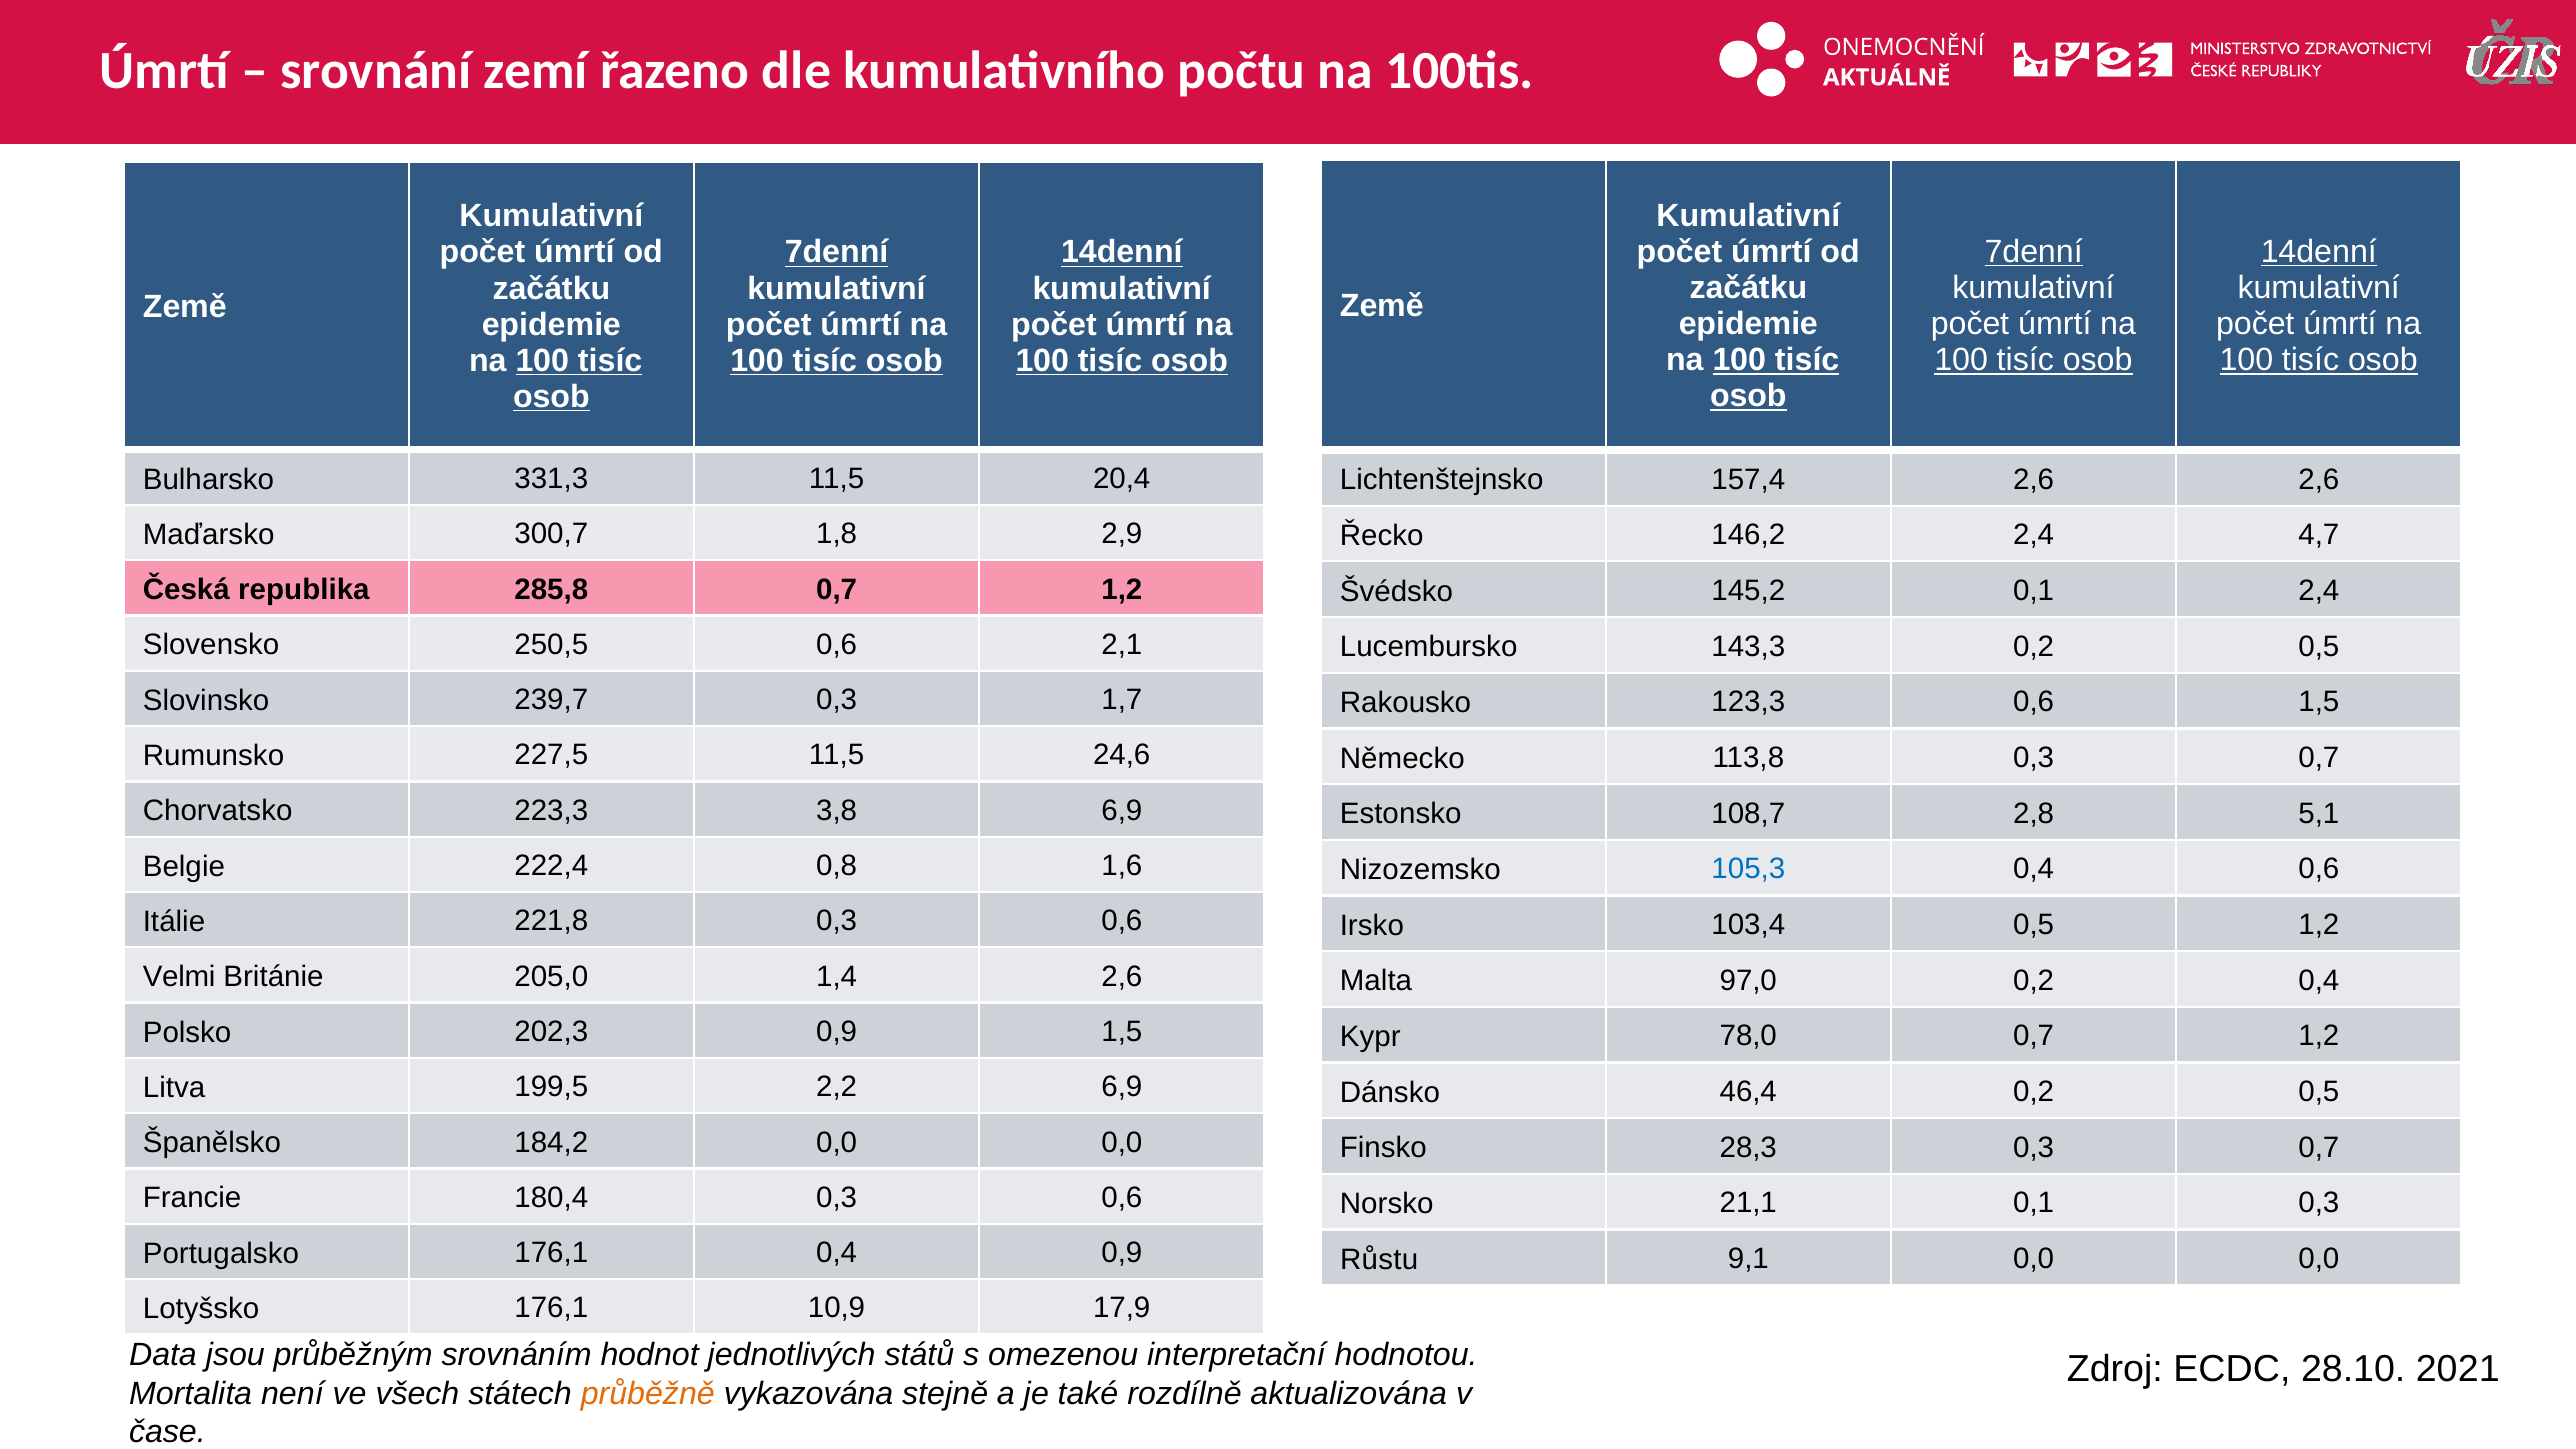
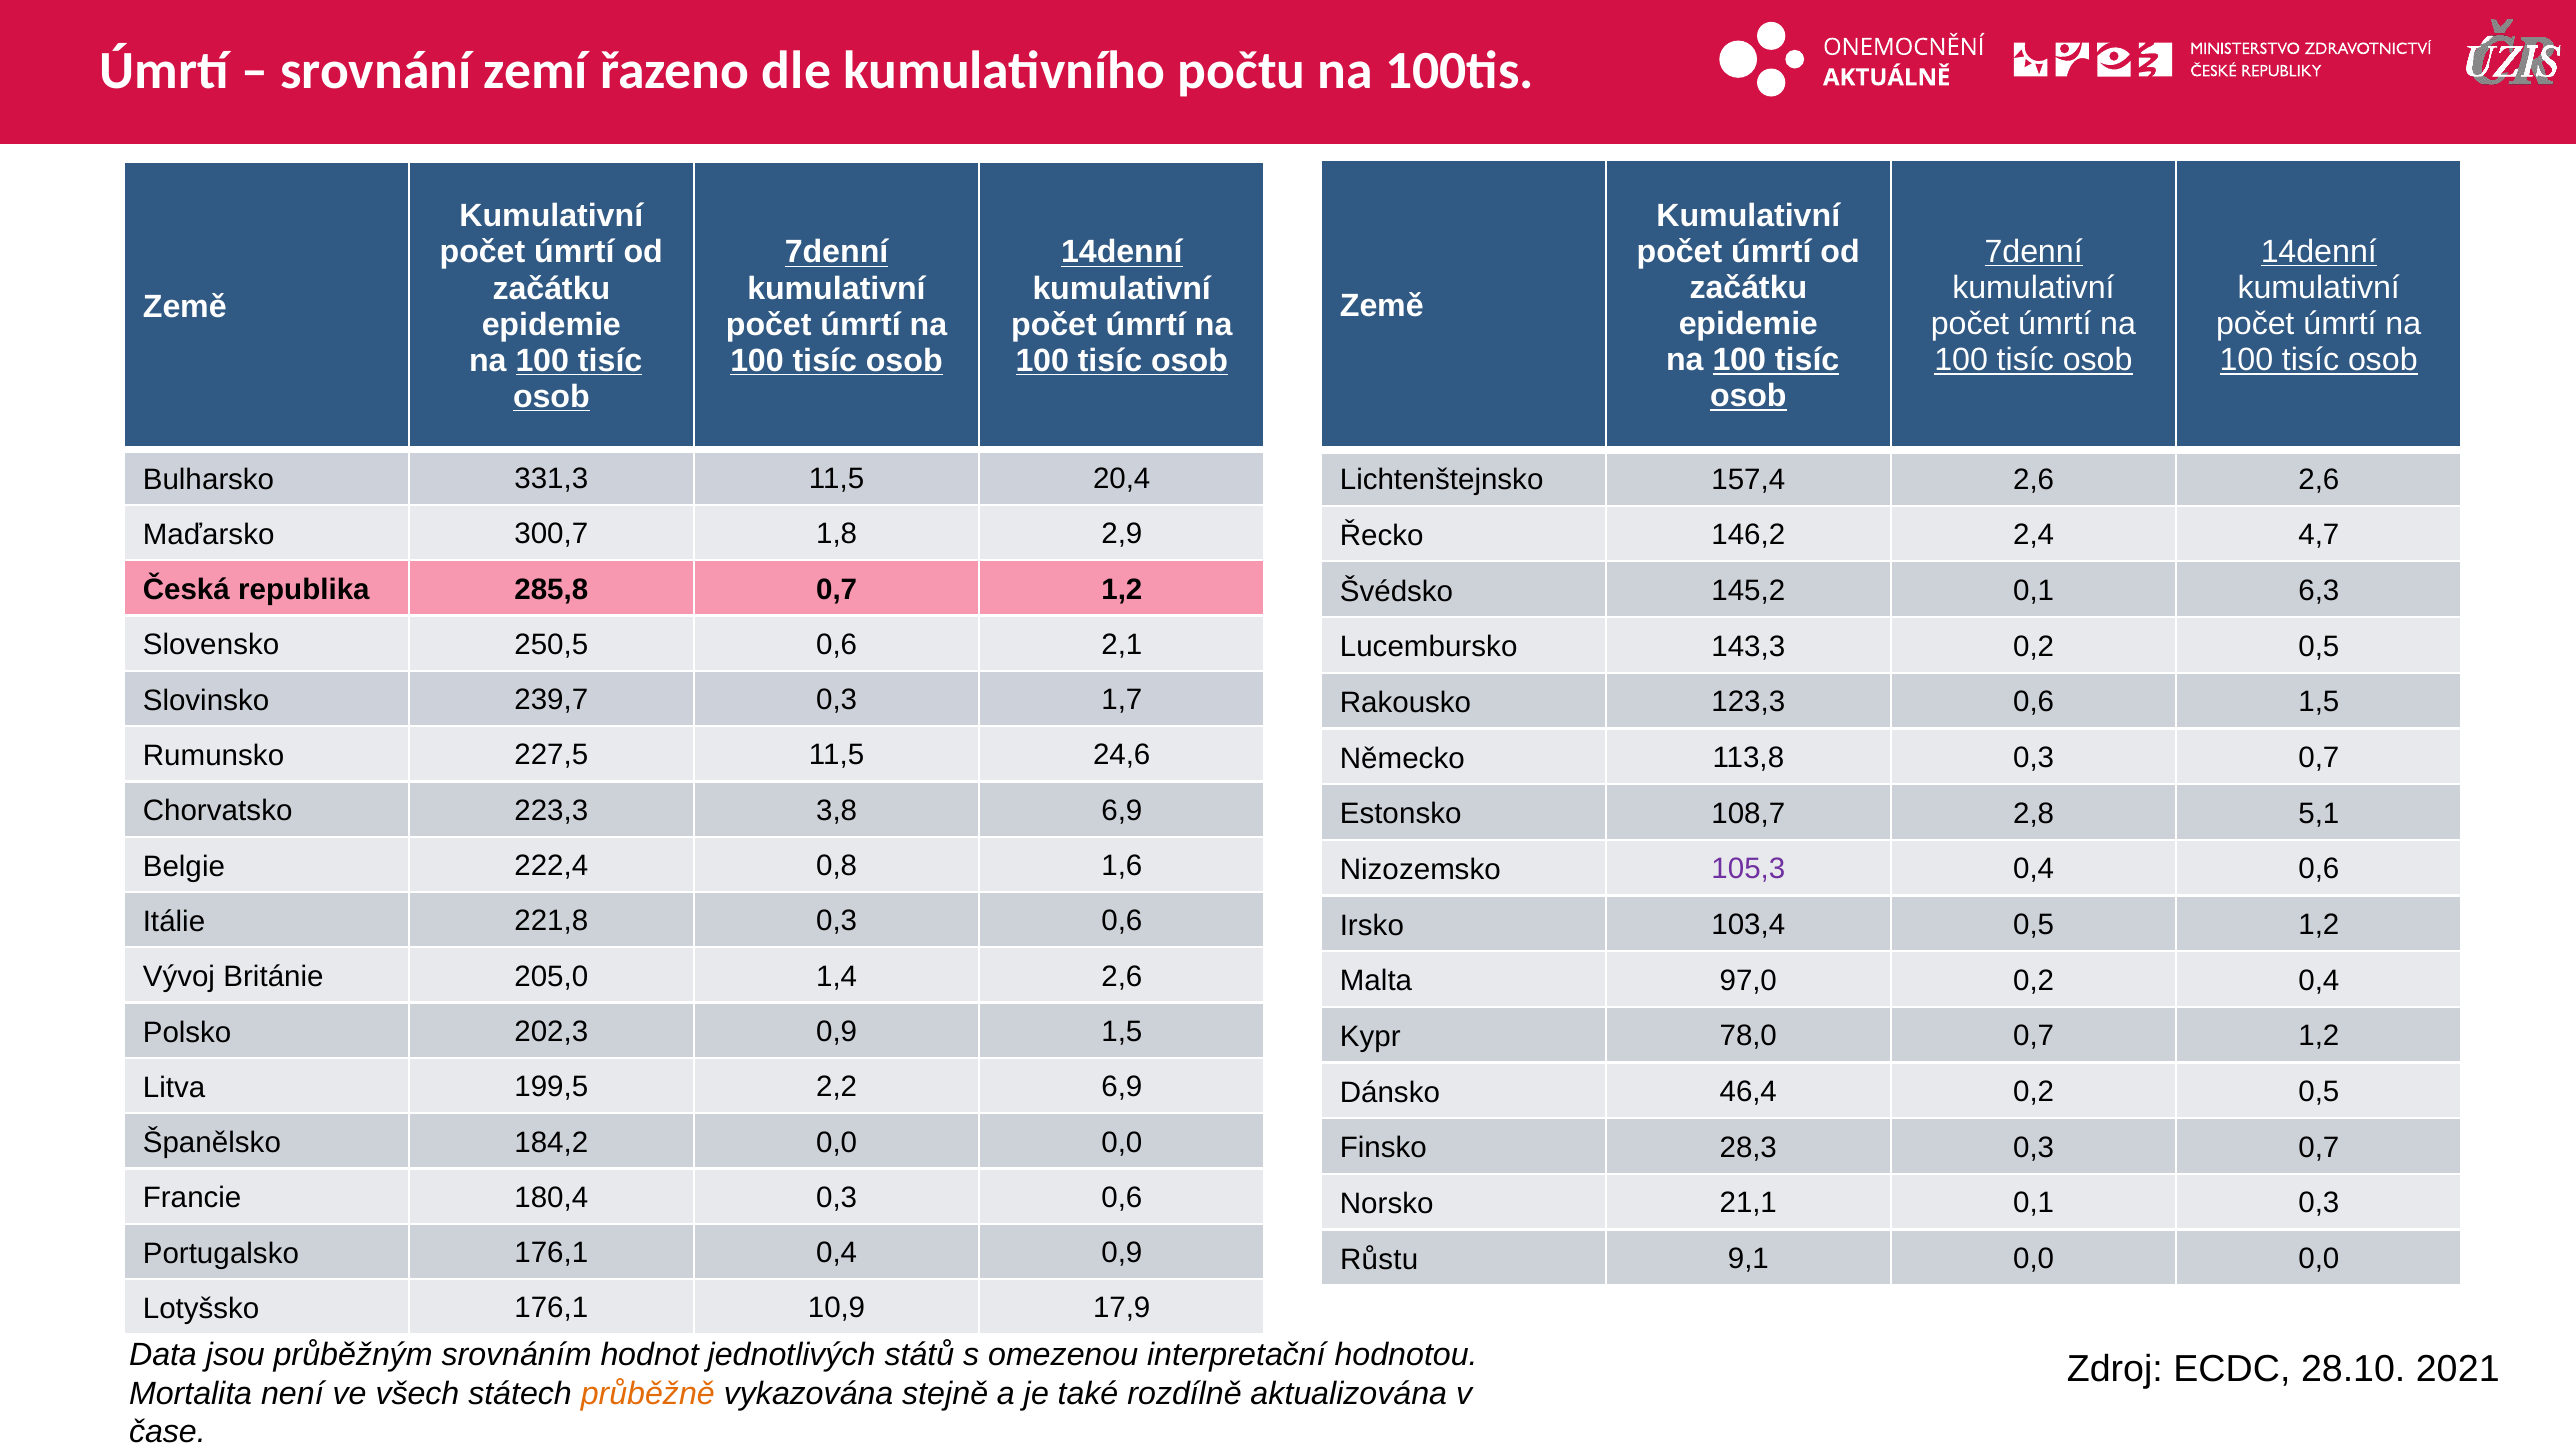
0,1 2,4: 2,4 -> 6,3 (2319, 591)
105,3 colour: blue -> purple (1748, 869)
Velmi: Velmi -> Vývoj (179, 977)
